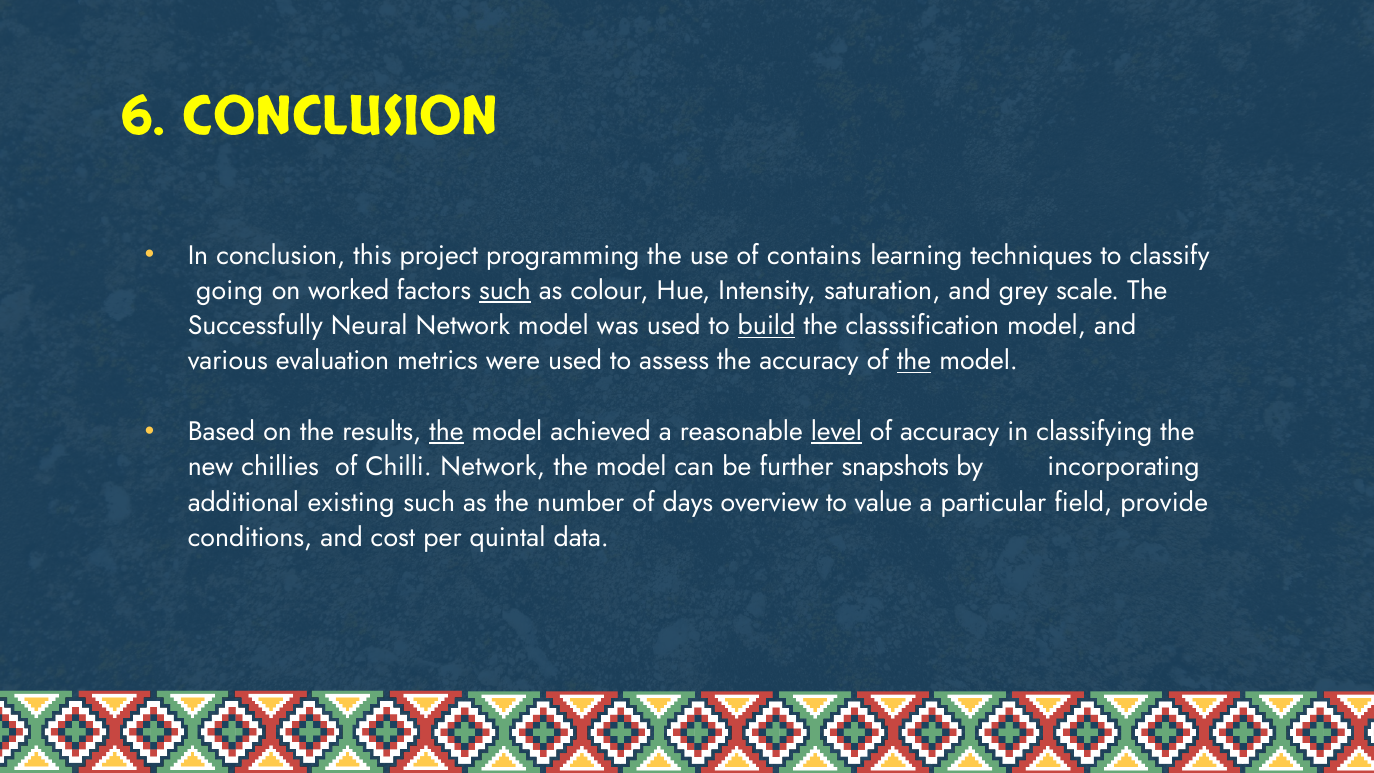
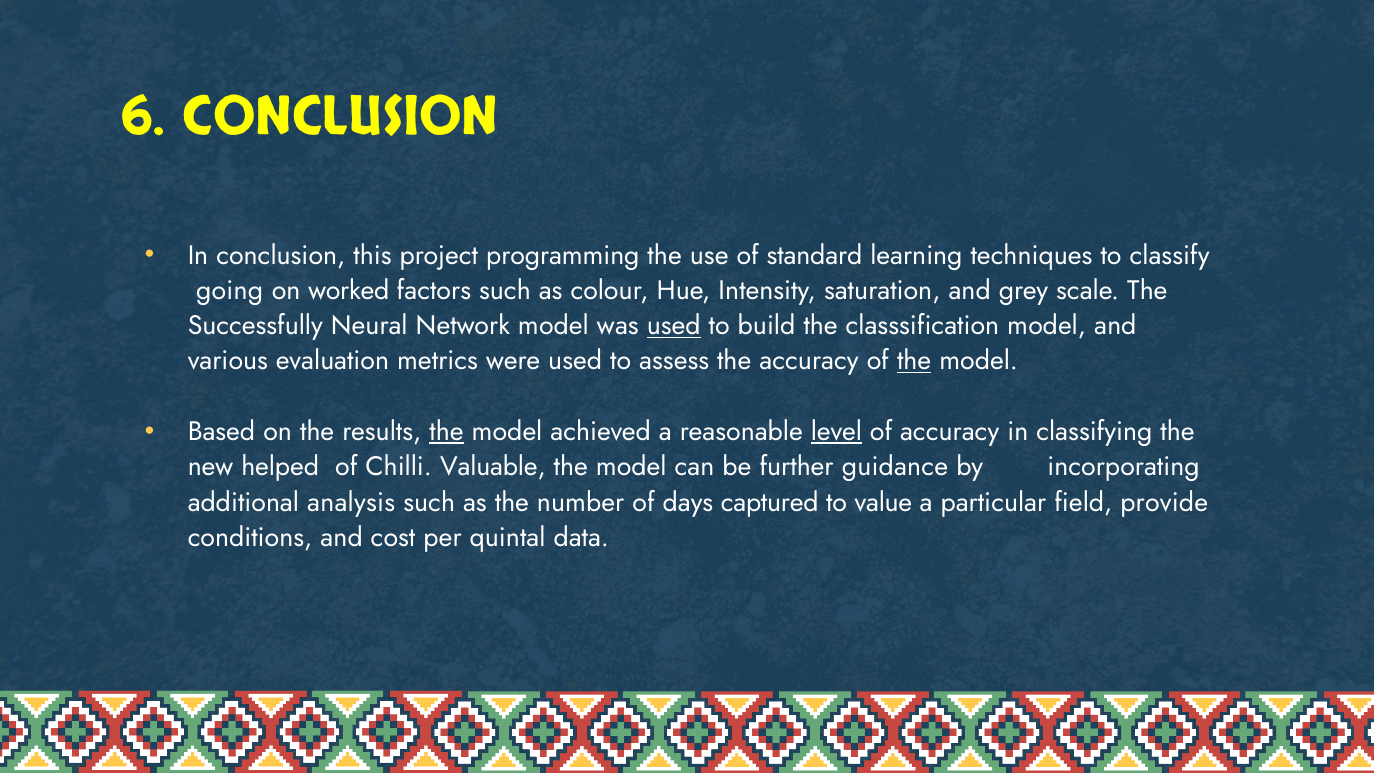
contains: contains -> standard (815, 255)
such underline: present -> none (505, 291)
used underline: none -> present (674, 326)
build underline: present -> none (767, 326)
chillies: chillies -> helped (280, 467)
Chilli Network: Network -> Valuable (493, 467)
snapshots: snapshots -> guidance (895, 467)
existing: existing -> analysis (351, 502)
overview: overview -> captured (770, 502)
